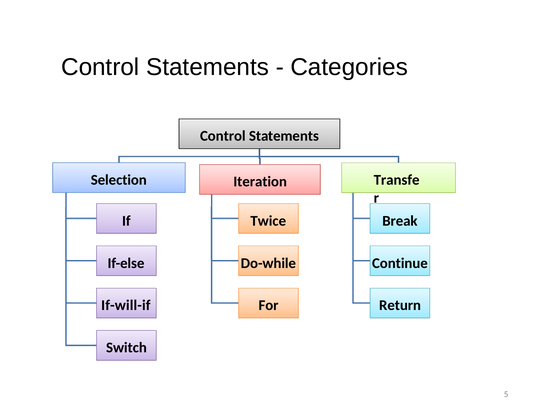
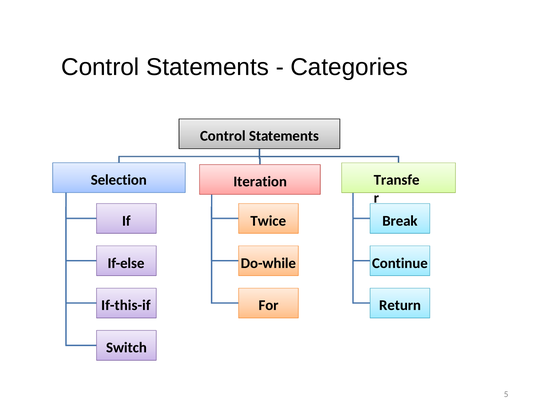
If-will-if: If-will-if -> If-this-if (126, 306)
